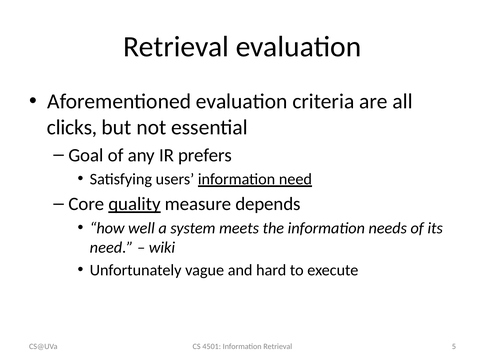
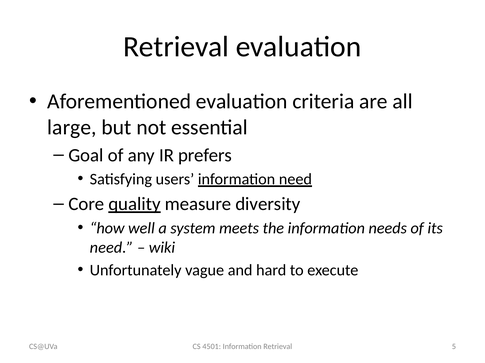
clicks: clicks -> large (72, 128)
depends: depends -> diversity (268, 205)
